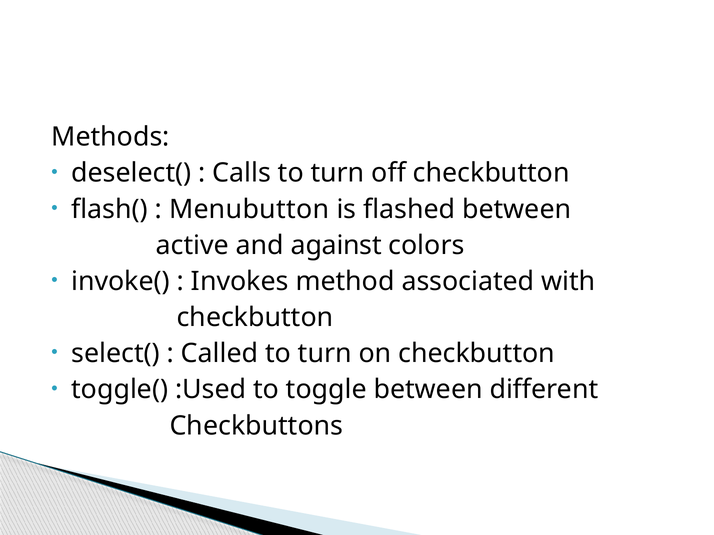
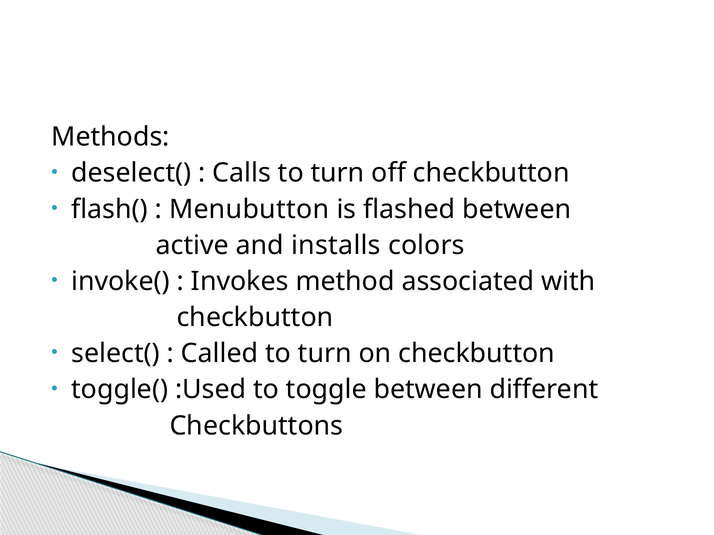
against: against -> installs (336, 246)
